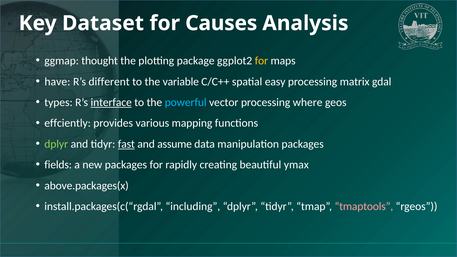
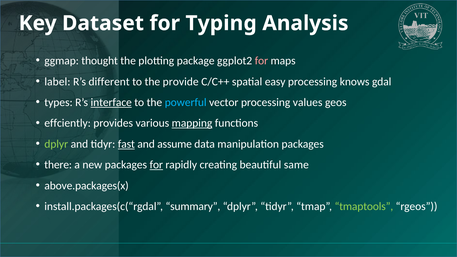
Causes: Causes -> Typing (221, 23)
for colour: yellow -> pink (261, 61)
have: have -> label (57, 82)
variable: variable -> provide (181, 82)
matrix: matrix -> knows (355, 82)
where: where -> values (308, 102)
mapping underline: none -> present (192, 123)
fields: fields -> there (58, 165)
for underline: none -> present (156, 165)
ymax: ymax -> same (296, 165)
including: including -> summary (193, 206)
tmaptools colour: pink -> light green (364, 206)
